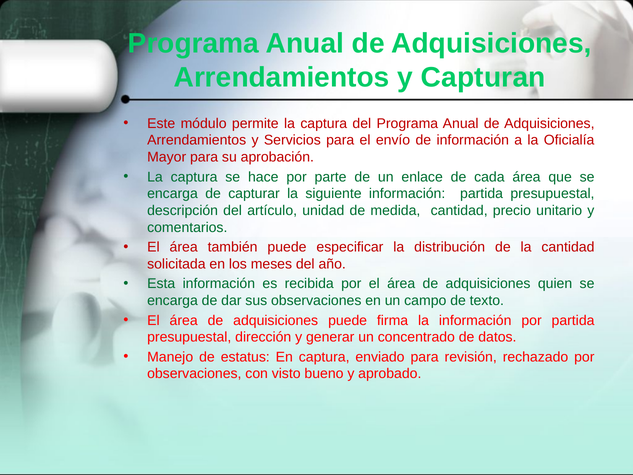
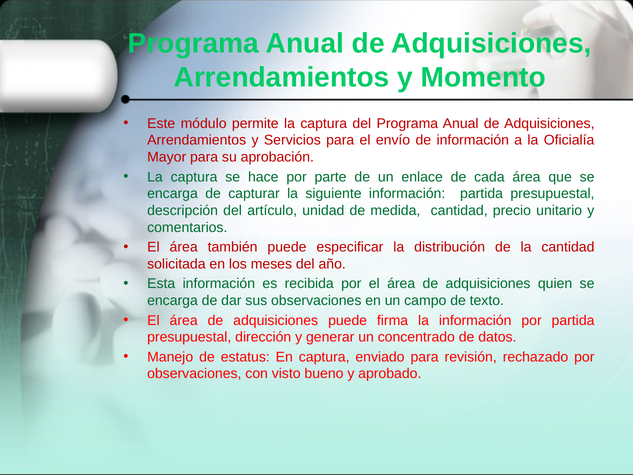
Capturan: Capturan -> Momento (483, 77)
